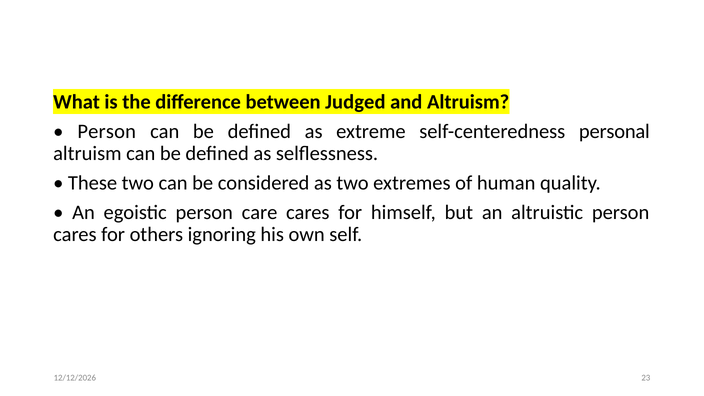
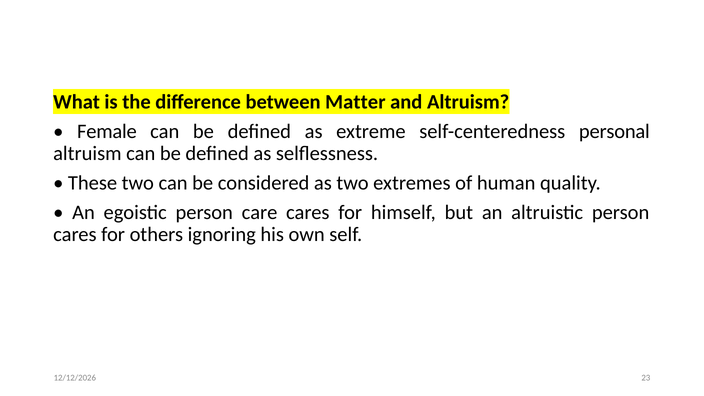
Judged: Judged -> Matter (355, 102)
Person: Person -> Female (107, 131)
